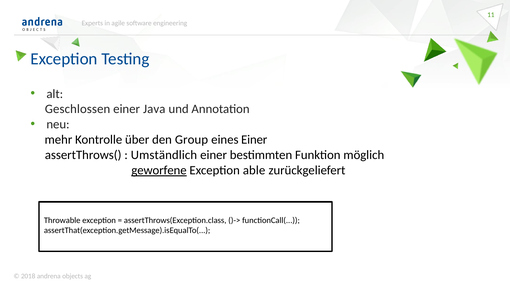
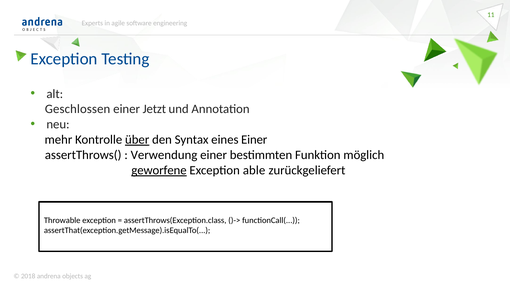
Java: Java -> Jetzt (154, 109)
über underline: none -> present (137, 140)
Group: Group -> Syntax (192, 140)
Umständlich: Umständlich -> Verwendung (164, 155)
